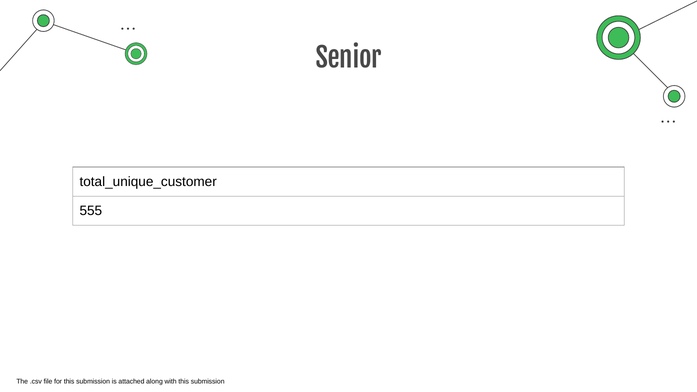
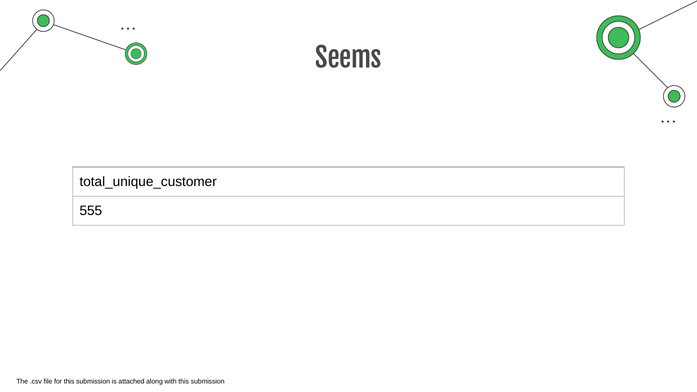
Senior: Senior -> Seems (349, 59)
